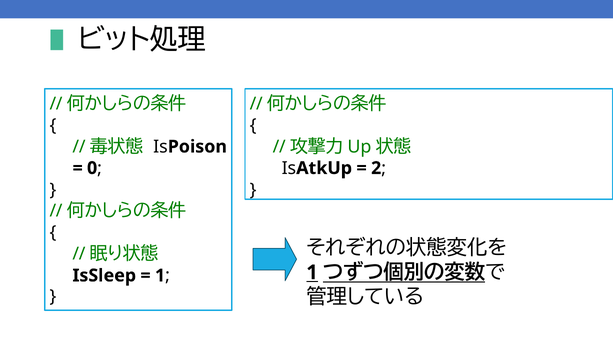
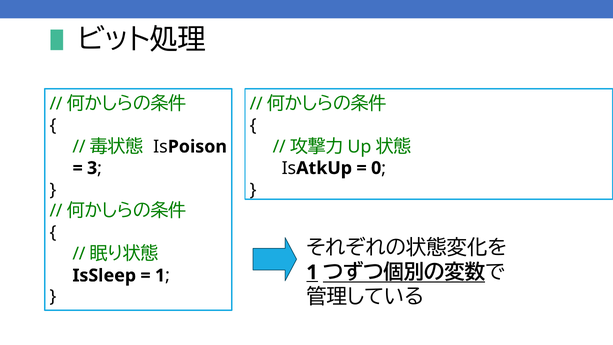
2: 2 -> 0 (376, 168)
0: 0 -> 3 (92, 168)
